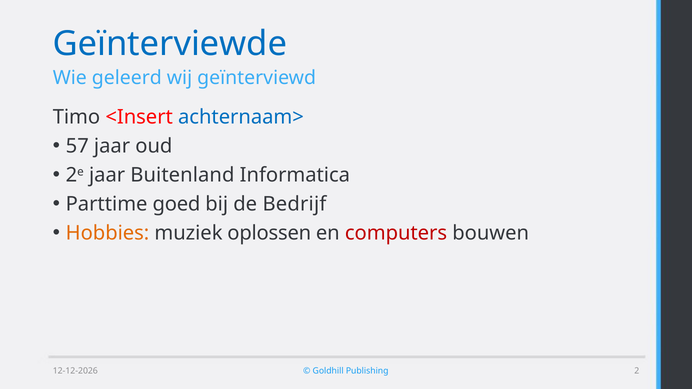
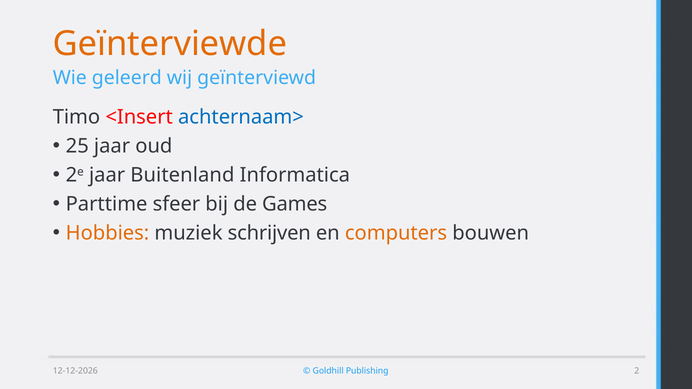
Geïnterviewde colour: blue -> orange (170, 44)
57: 57 -> 25 (77, 146)
goed: goed -> sfeer (176, 204)
Bedrijf: Bedrijf -> Games (295, 204)
oplossen: oplossen -> schrijven (269, 233)
computers colour: red -> orange (396, 233)
